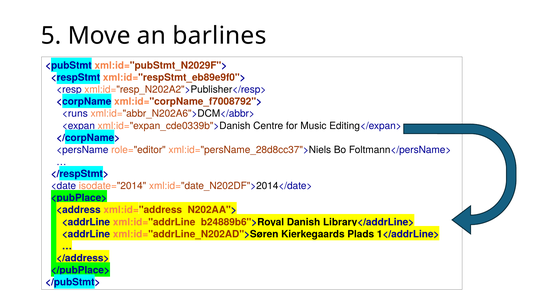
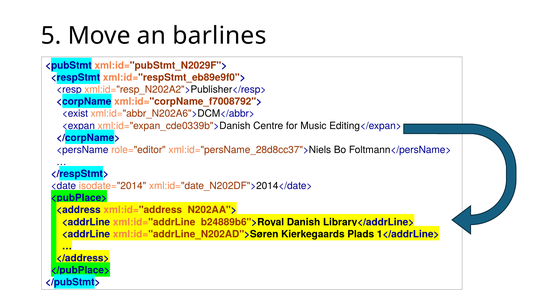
<runs: <runs -> <exist (75, 114)
